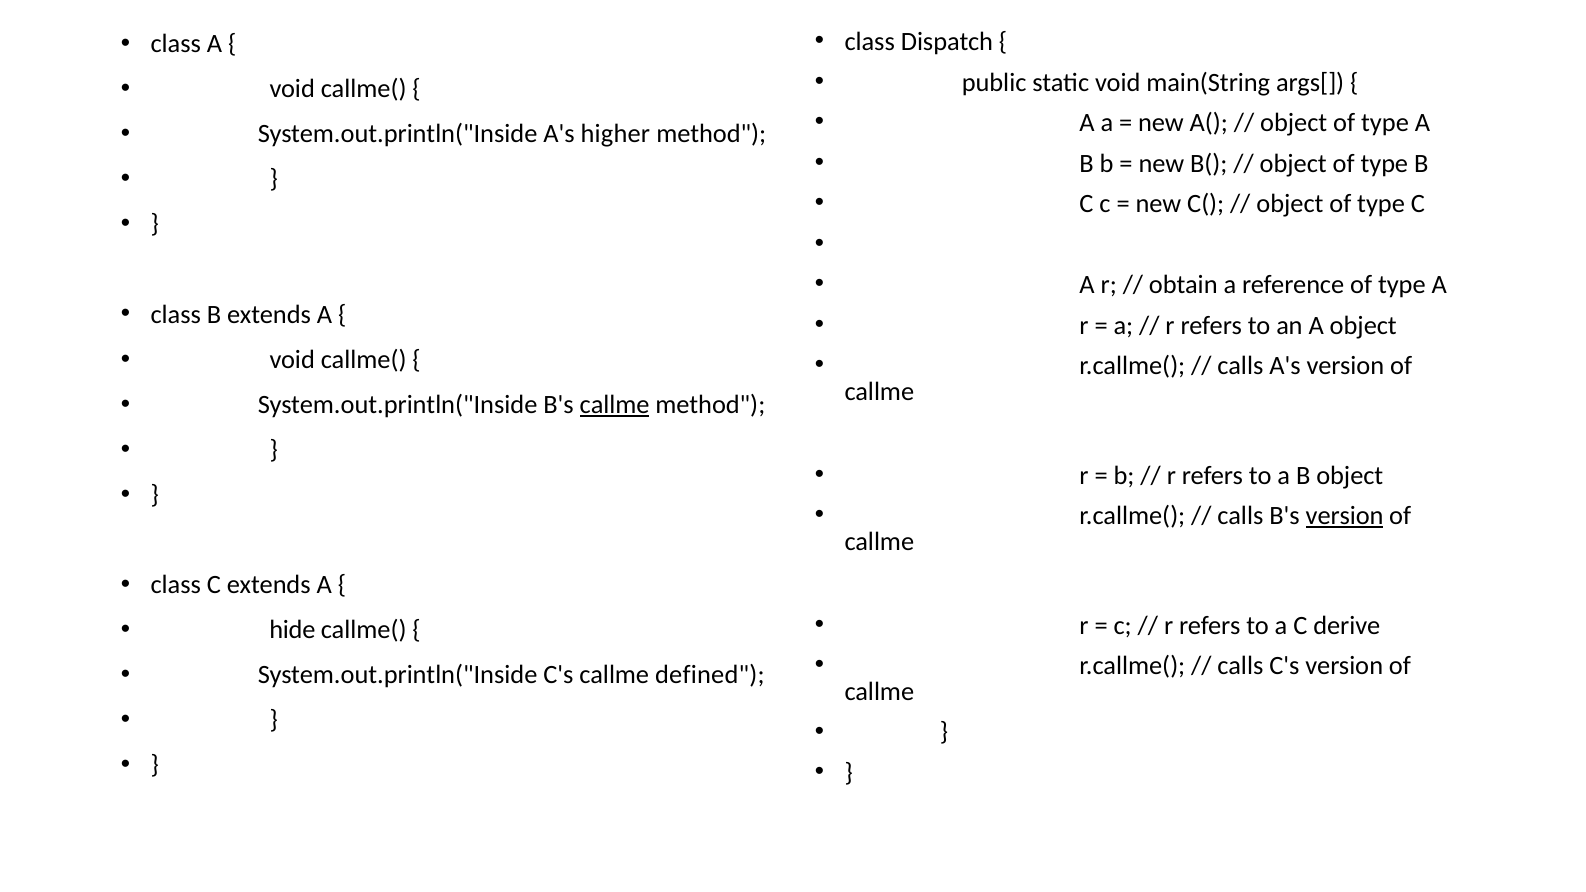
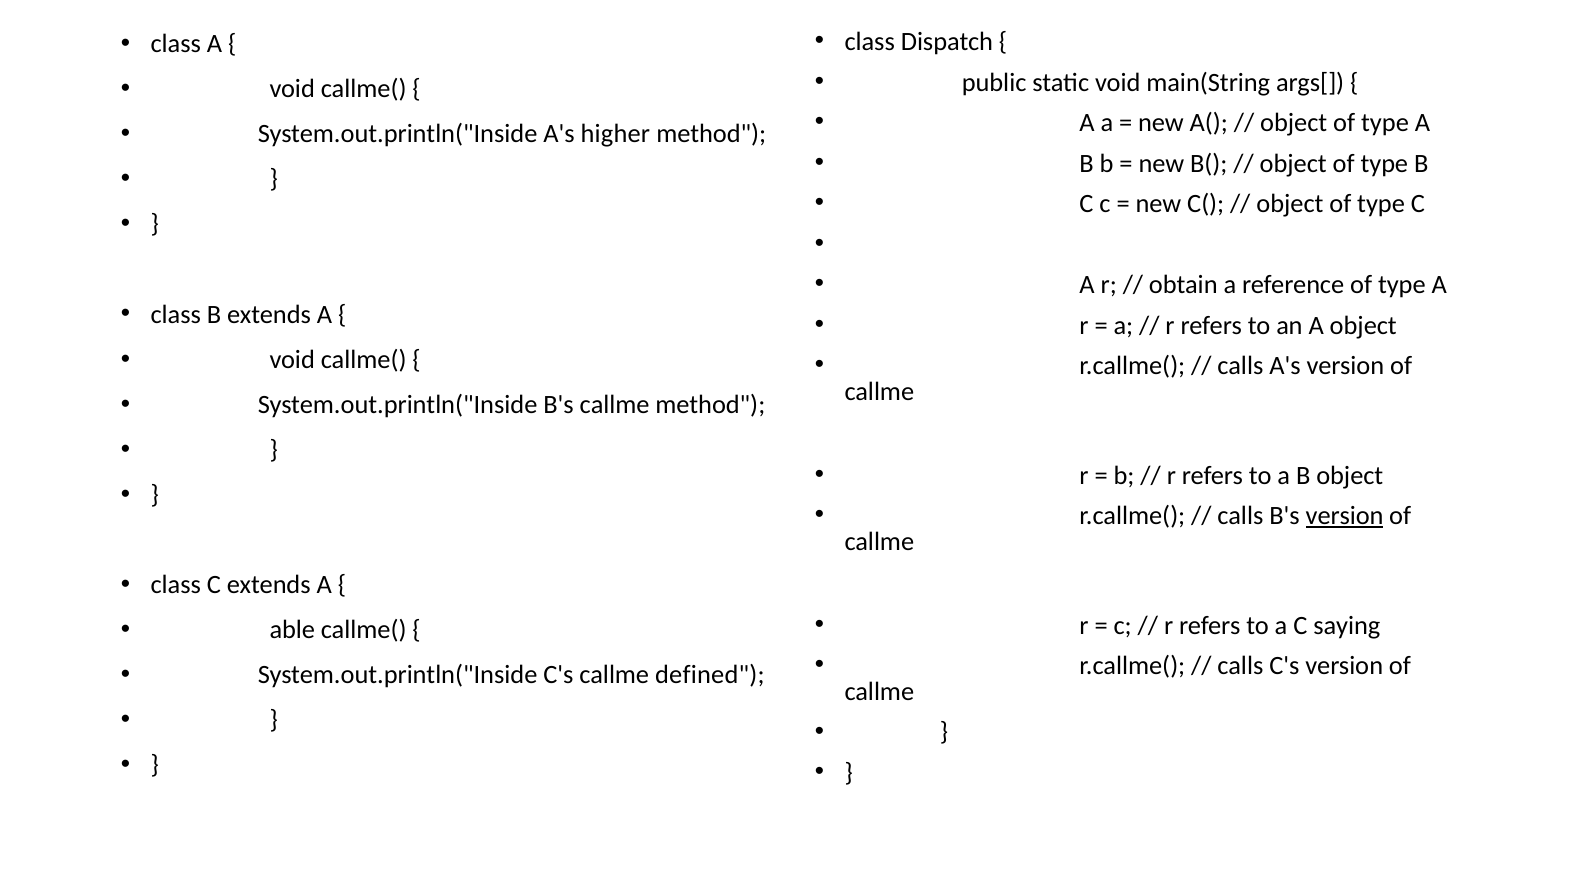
callme underline: present -> none (615, 405)
derive: derive -> saying (1347, 626)
hide: hide -> able (292, 630)
